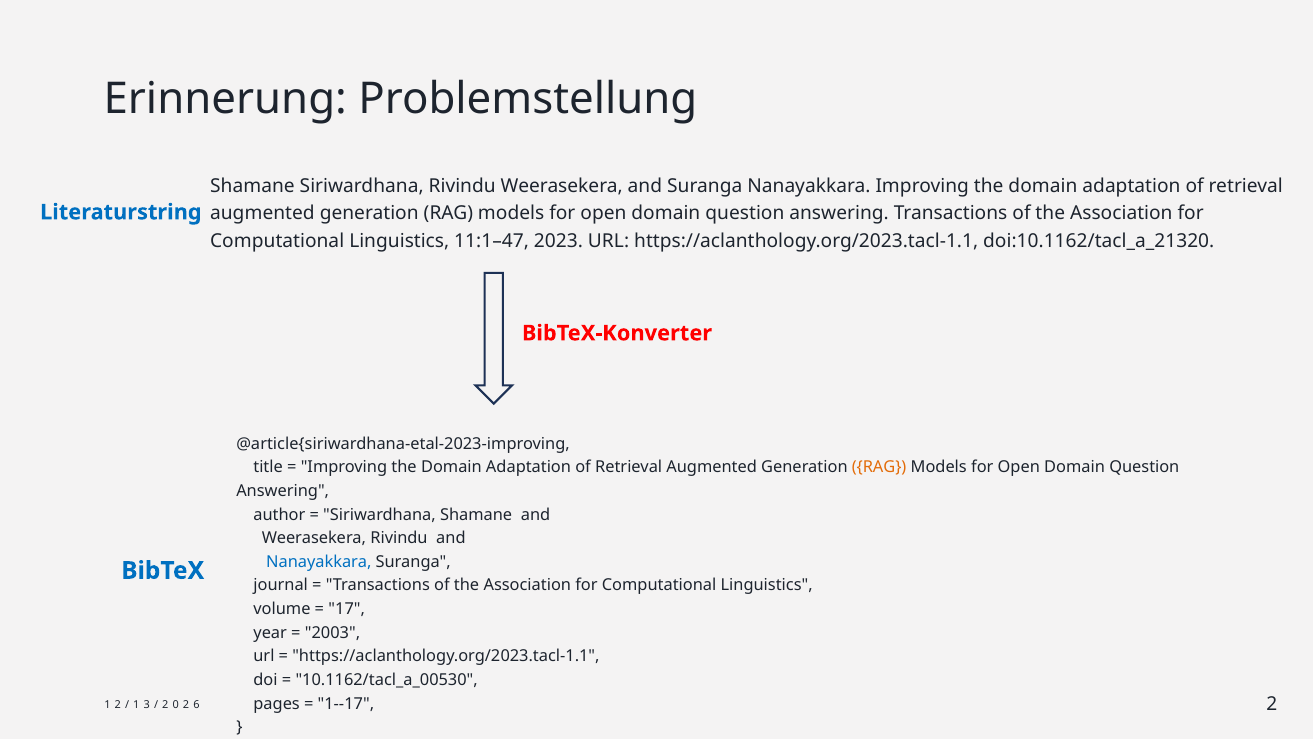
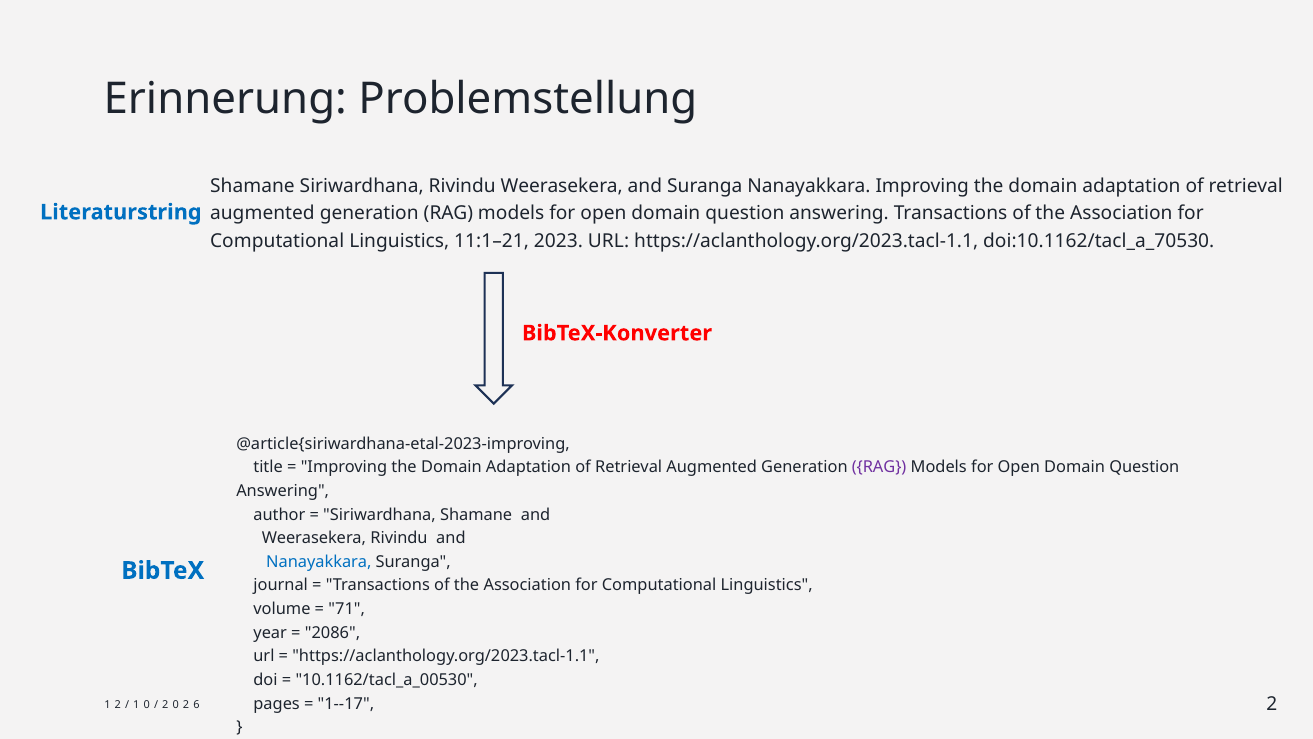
11:1–47: 11:1–47 -> 11:1–21 (492, 241)
doi:10.1162/tacl_a_21320: doi:10.1162/tacl_a_21320 -> doi:10.1162/tacl_a_70530 (1099, 241)
RAG colour: orange -> purple (879, 467)
17: 17 -> 71 (347, 609)
2003: 2003 -> 2086 (333, 632)
3: 3 -> 0 (147, 704)
